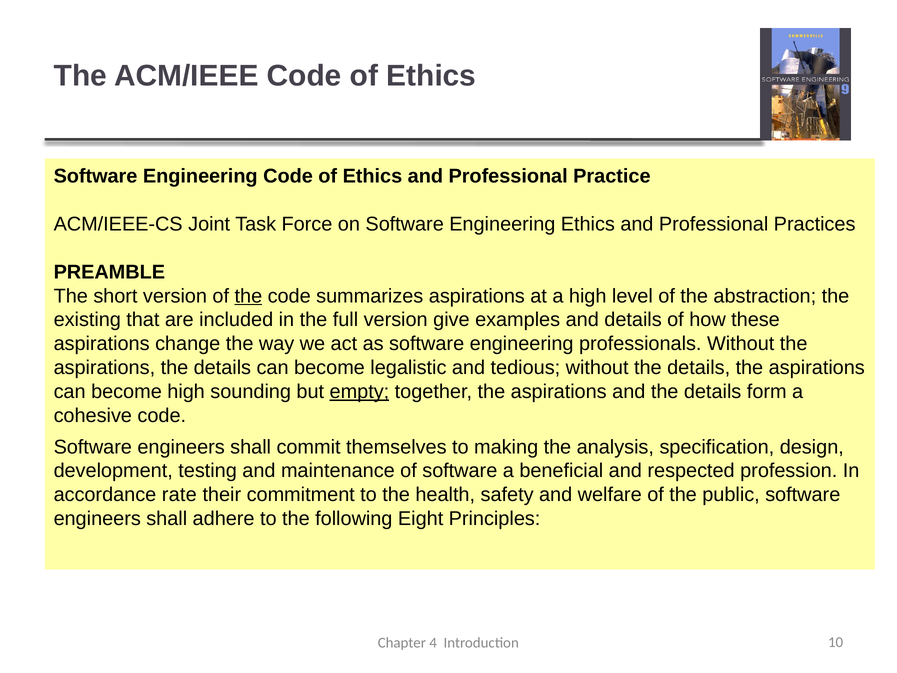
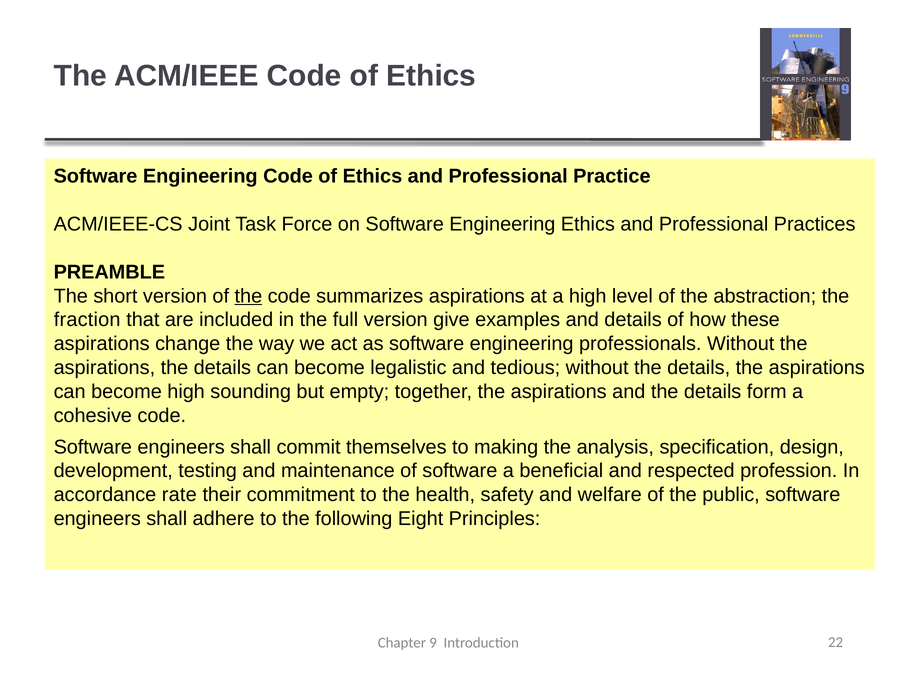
existing: existing -> fraction (87, 320)
empty underline: present -> none (359, 391)
4: 4 -> 9 (433, 642)
10: 10 -> 22 (836, 642)
